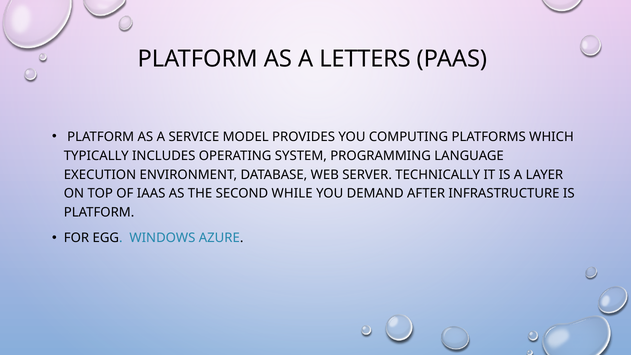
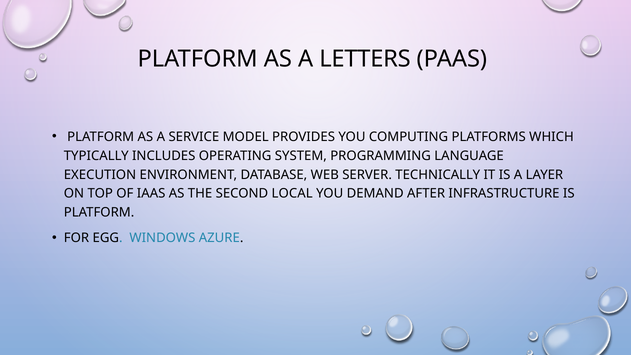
WHILE: WHILE -> LOCAL (292, 194)
